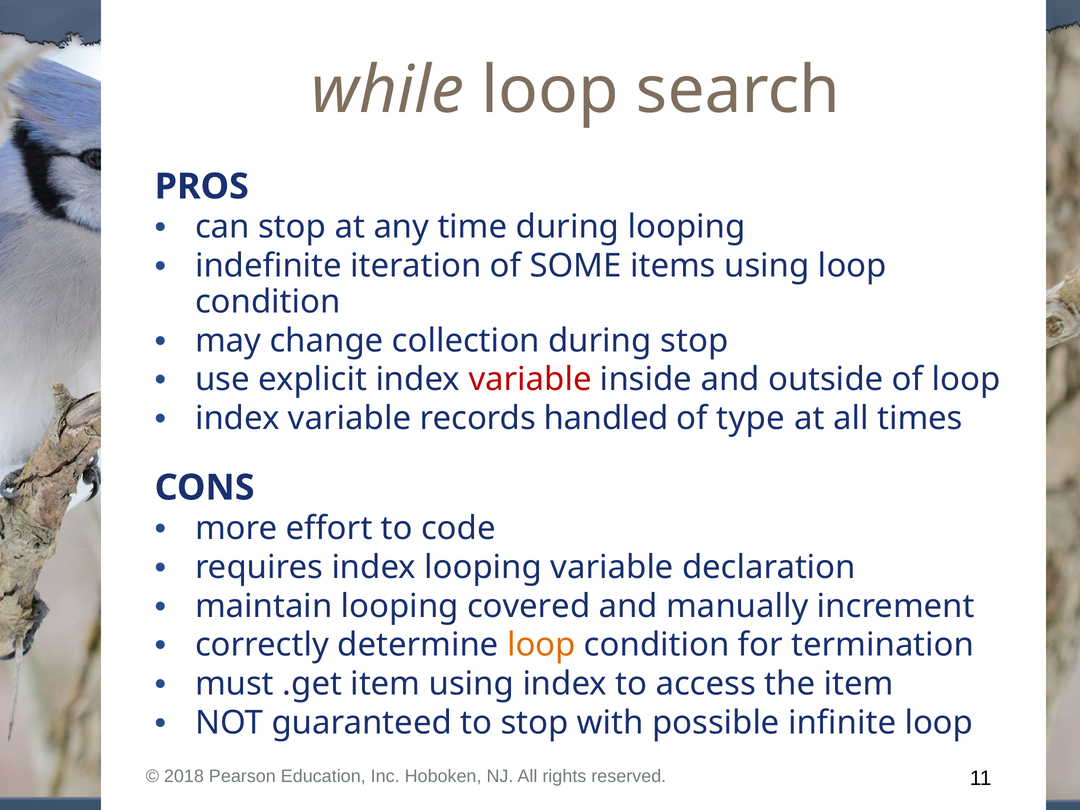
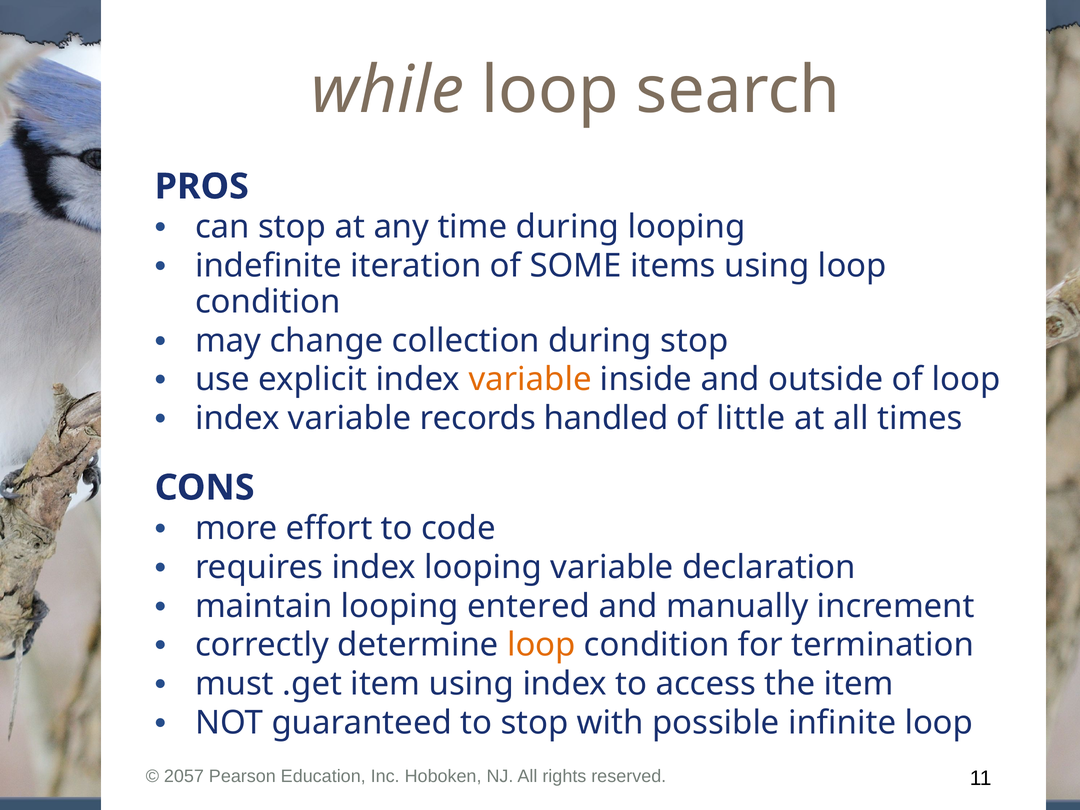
variable colour: red -> orange (530, 380)
type: type -> little (751, 419)
covered: covered -> entered (529, 606)
2018: 2018 -> 2057 (184, 776)
